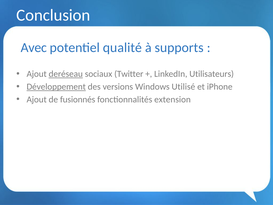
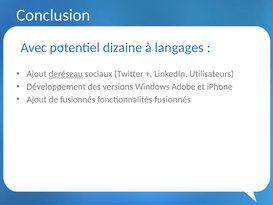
qualité: qualité -> dizaine (122, 48)
supports: supports -> langages (179, 48)
Développement underline: present -> none (56, 87)
Utilisé: Utilisé -> Adobe (183, 87)
fonctionnalités extension: extension -> fusionnés (173, 99)
